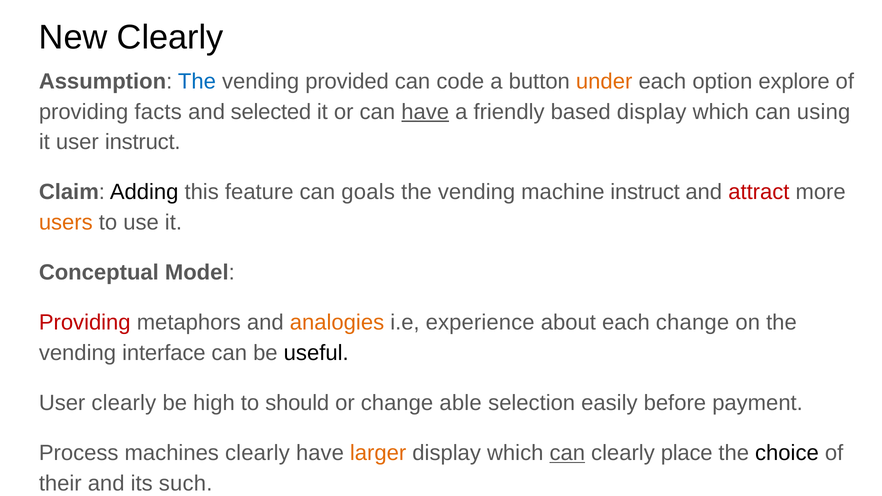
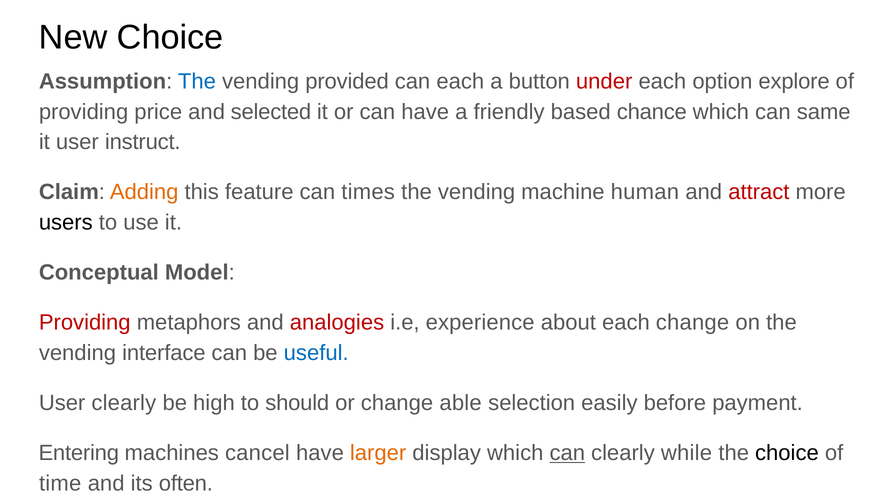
New Clearly: Clearly -> Choice (170, 37)
can code: code -> each (460, 81)
under colour: orange -> red (604, 81)
facts: facts -> price (158, 112)
have underline: present -> none (425, 112)
based display: display -> chance (652, 112)
using: using -> same (824, 112)
Adding colour: black -> orange (144, 192)
goals: goals -> times (368, 192)
machine instruct: instruct -> human (645, 192)
users colour: orange -> black (66, 223)
analogies colour: orange -> red (337, 323)
useful colour: black -> blue (316, 353)
Process: Process -> Entering (79, 453)
machines clearly: clearly -> cancel (257, 453)
place: place -> while (686, 453)
their: their -> time (60, 484)
such: such -> often (186, 484)
